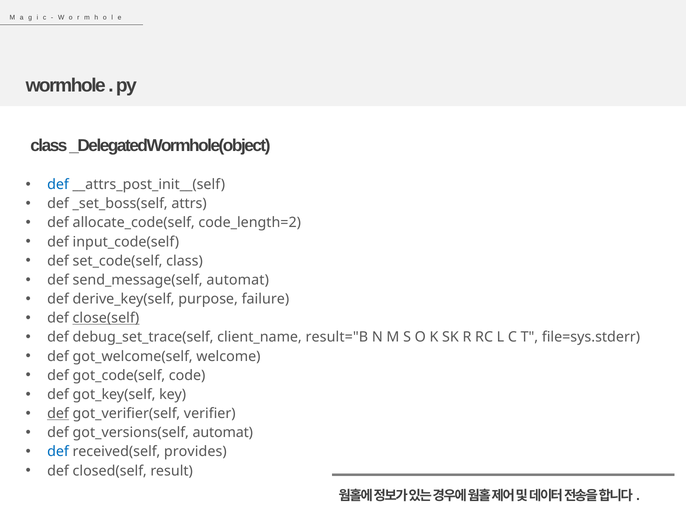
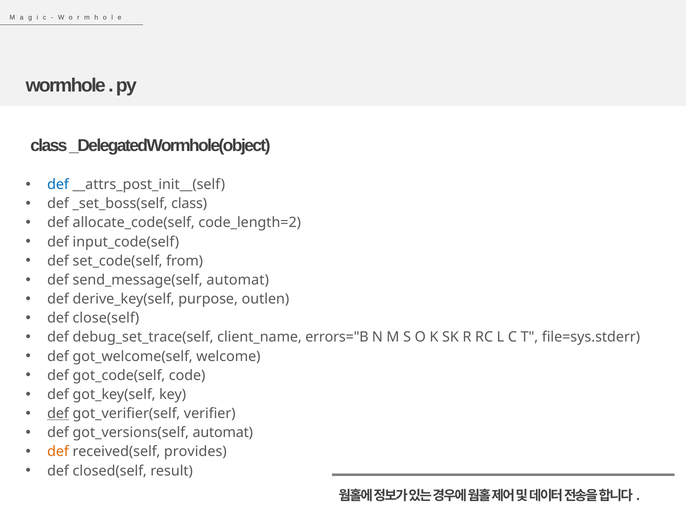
attrs: attrs -> class (189, 203)
class: class -> from (185, 261)
failure: failure -> outlen (265, 299)
close(self underline: present -> none (106, 318)
result="B: result="B -> errors="B (337, 337)
def colour: blue -> orange (58, 451)
